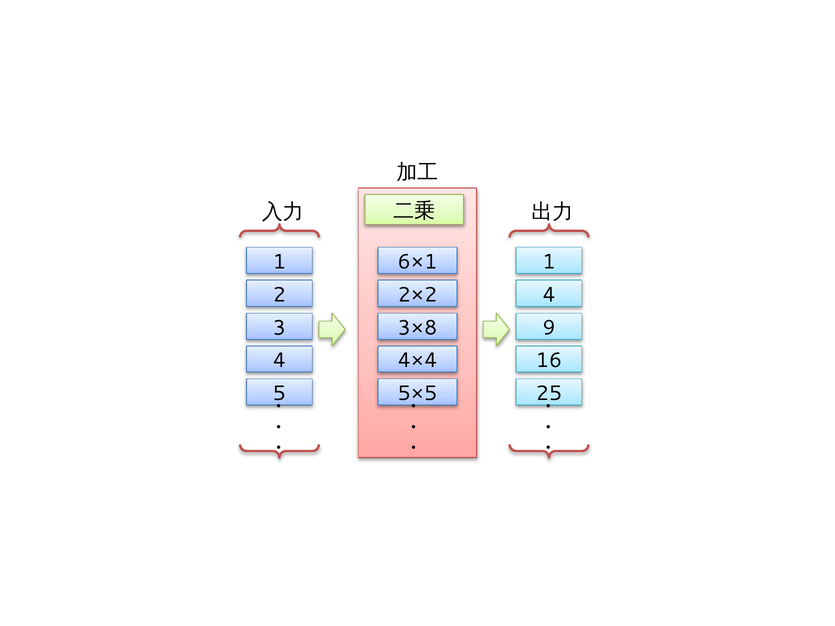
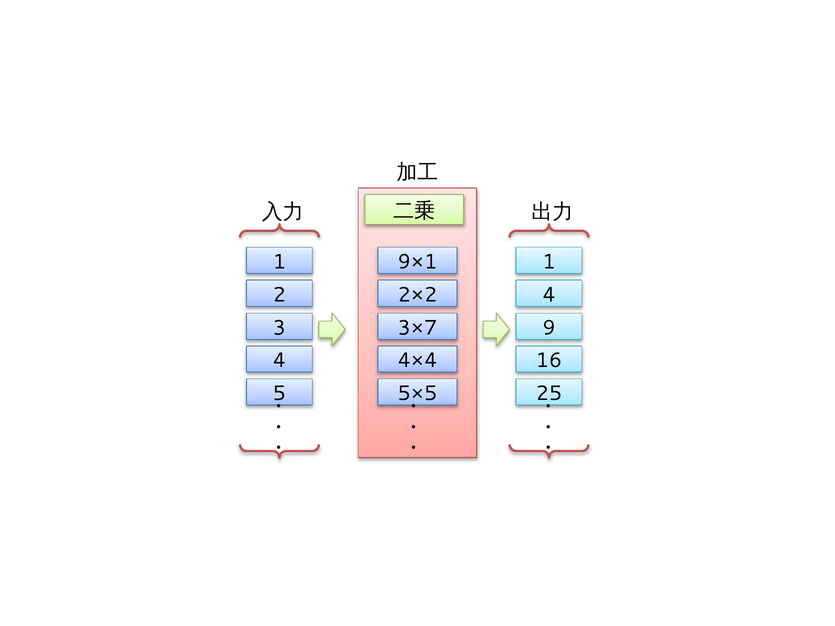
6×1: 6×1 -> 9×1 (417, 262)
3×8: 3×8 -> 3×7 (417, 328)
